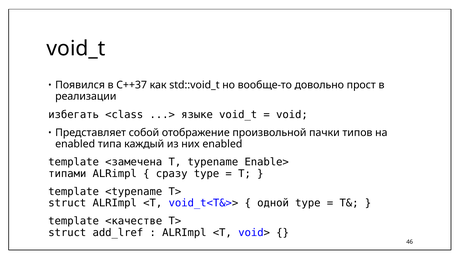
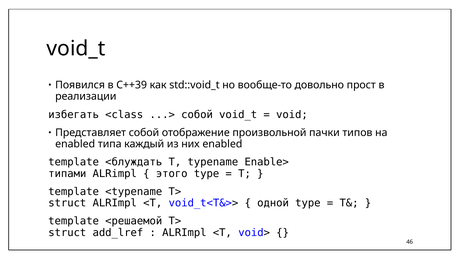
C++37: C++37 -> C++39 (132, 85)
языке: языке -> собой (197, 114)
<замечена: <замечена -> <блуждать (134, 162)
сразу: сразу -> этого (172, 173)
<качестве: <качестве -> <решаемой (134, 221)
